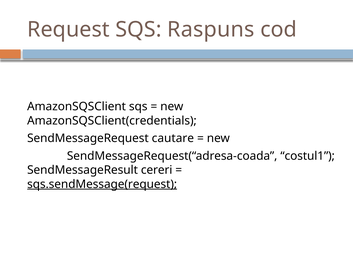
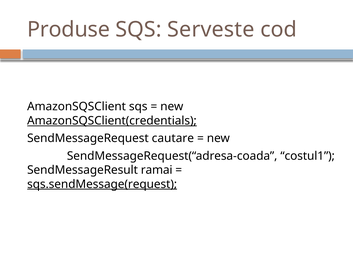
Request: Request -> Produse (69, 29)
Raspuns: Raspuns -> Serveste (211, 29)
AmazonSQSClient(credentials underline: none -> present (112, 121)
cereri: cereri -> ramai (157, 170)
